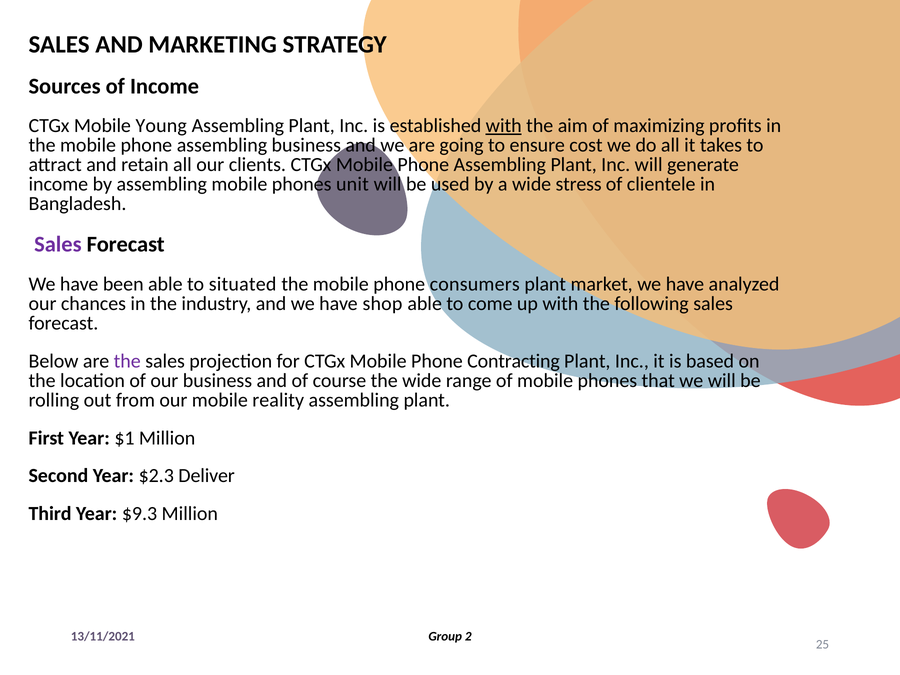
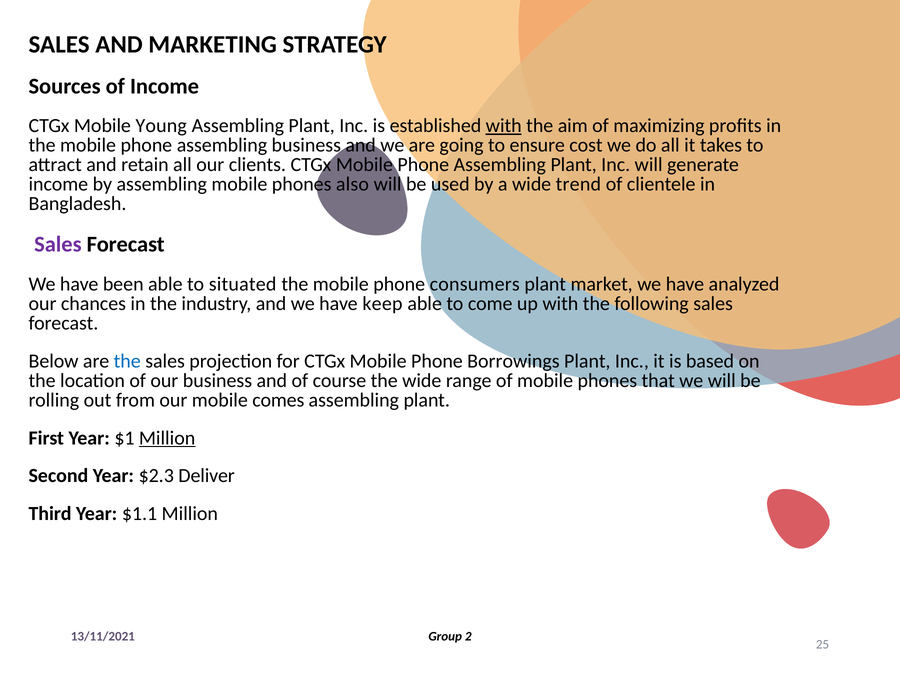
unit: unit -> also (352, 184)
stress: stress -> trend (578, 184)
shop: shop -> keep (382, 304)
the colour: purple -> blue (127, 361)
Contracting: Contracting -> Borrowings (513, 361)
reality: reality -> comes (278, 400)
Million underline: none -> present (167, 438)
$9.3: $9.3 -> $1.1 (140, 514)
